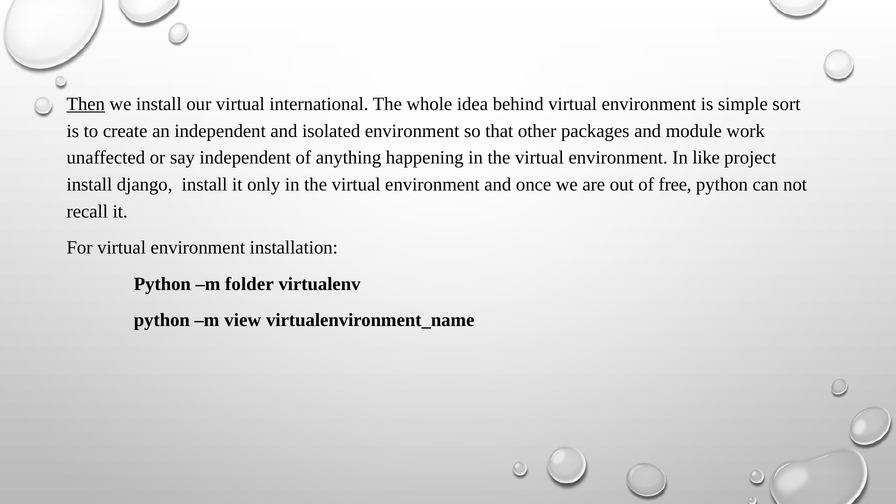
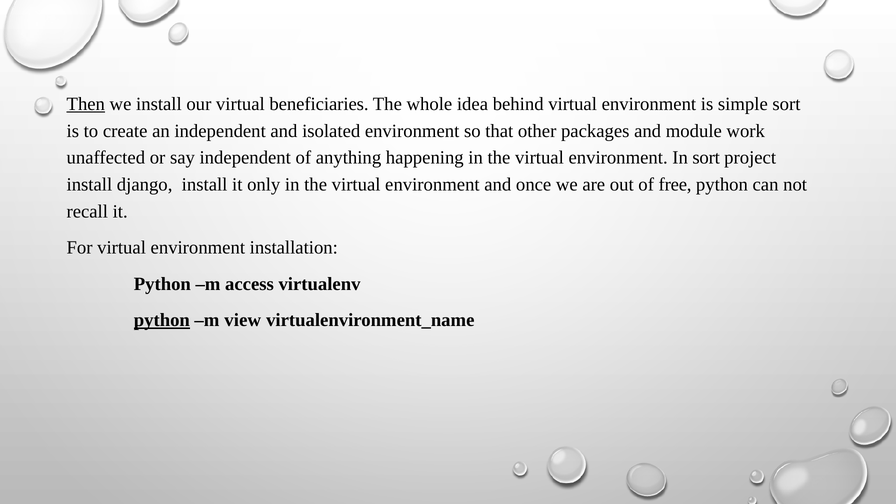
international: international -> beneficiaries (319, 104)
In like: like -> sort (706, 158)
folder: folder -> access (249, 284)
python underline: none -> present (162, 320)
